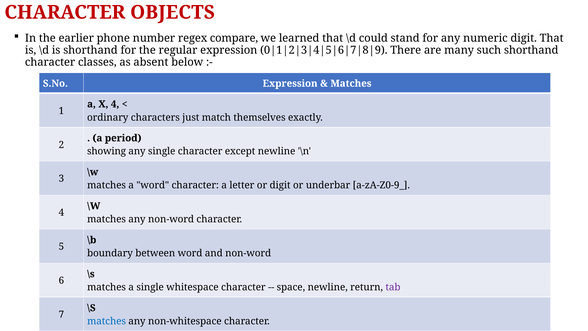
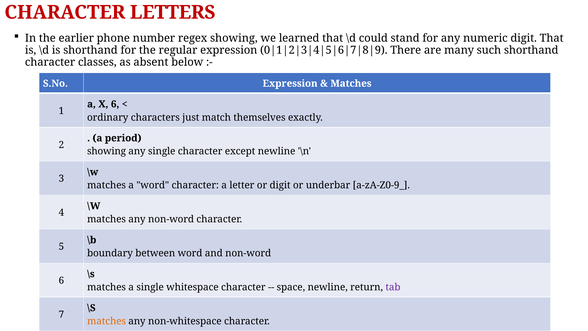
OBJECTS: OBJECTS -> LETTERS (173, 12)
regex compare: compare -> showing (234, 38)
X 4: 4 -> 6 (115, 104)
matches colour: blue -> orange (107, 321)
